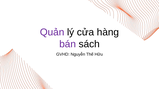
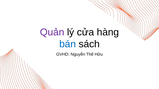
bán colour: purple -> blue (68, 44)
